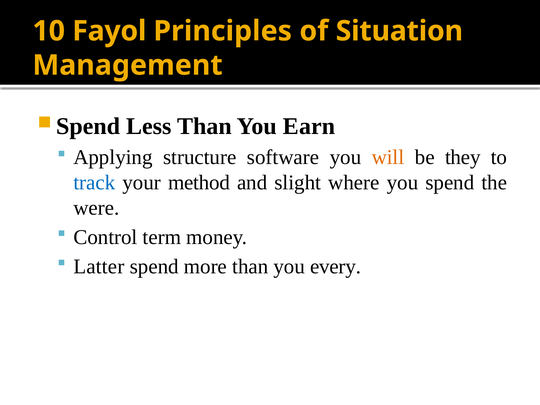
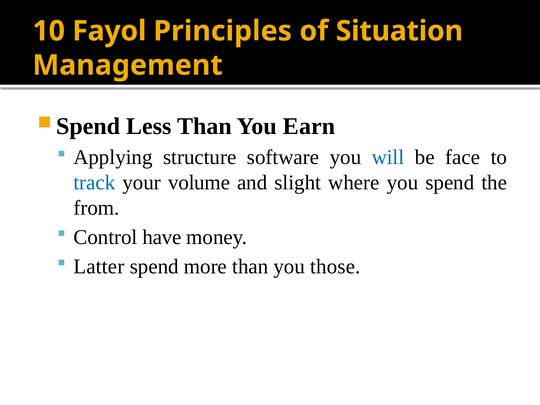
will colour: orange -> blue (388, 157)
they: they -> face (463, 157)
method: method -> volume (199, 183)
were: were -> from (96, 208)
term: term -> have (162, 237)
every: every -> those (335, 267)
